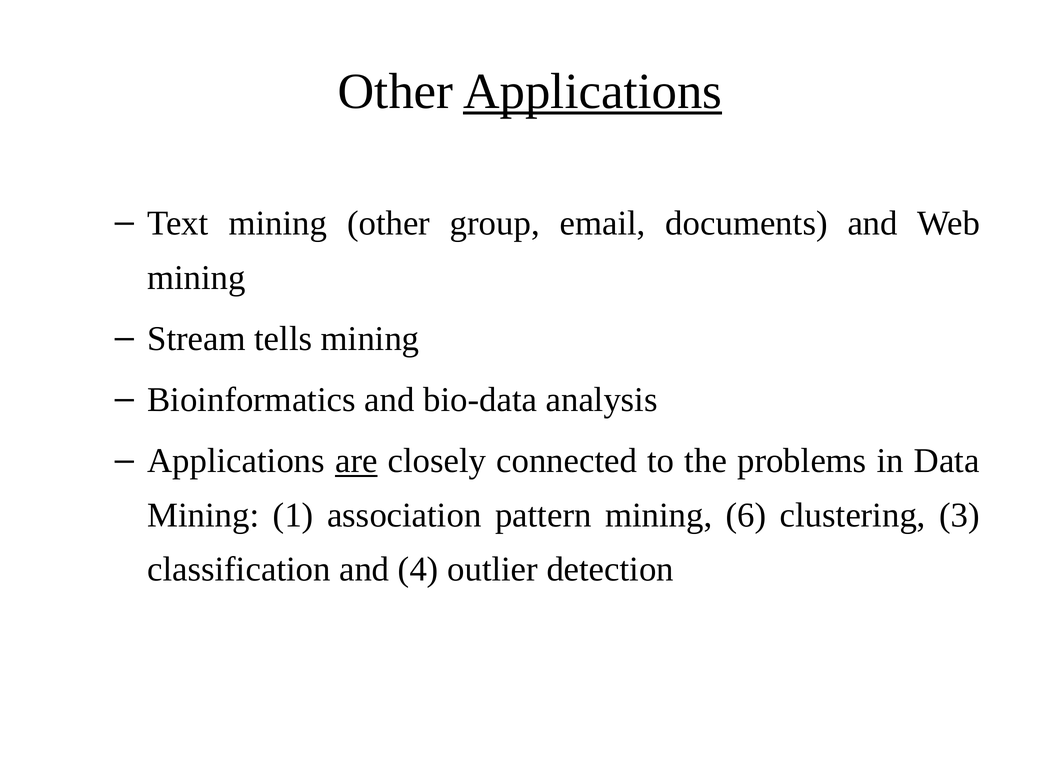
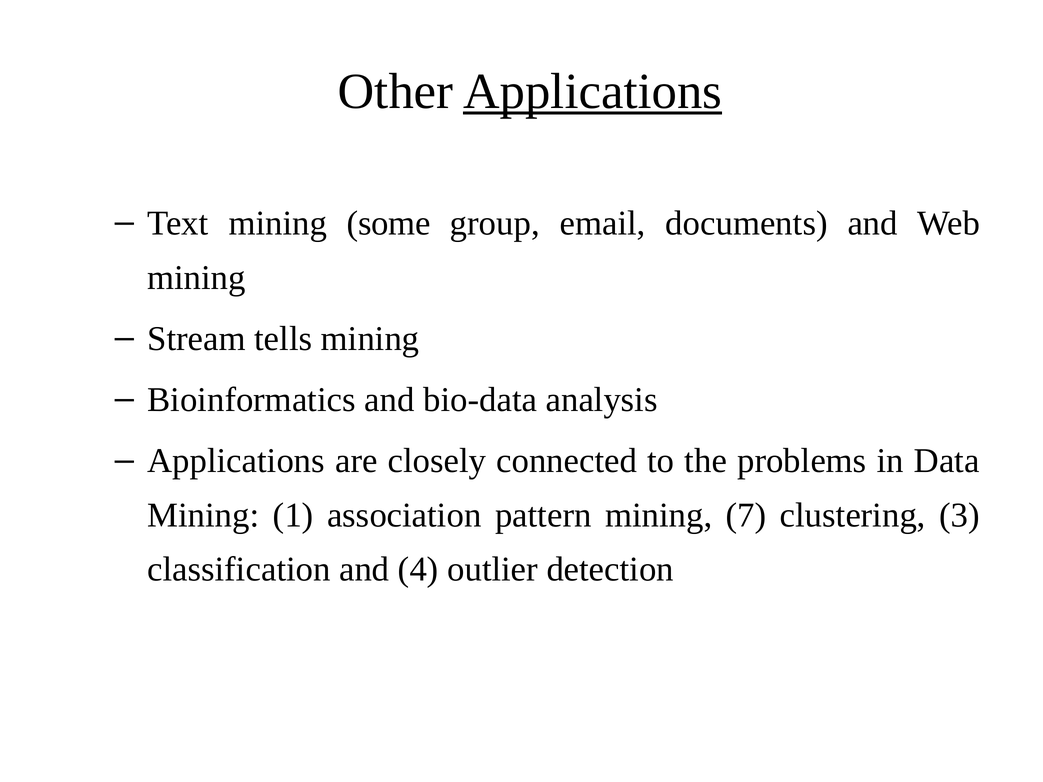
mining other: other -> some (389, 224)
are underline: present -> none (356, 461)
6: 6 -> 7 (746, 515)
